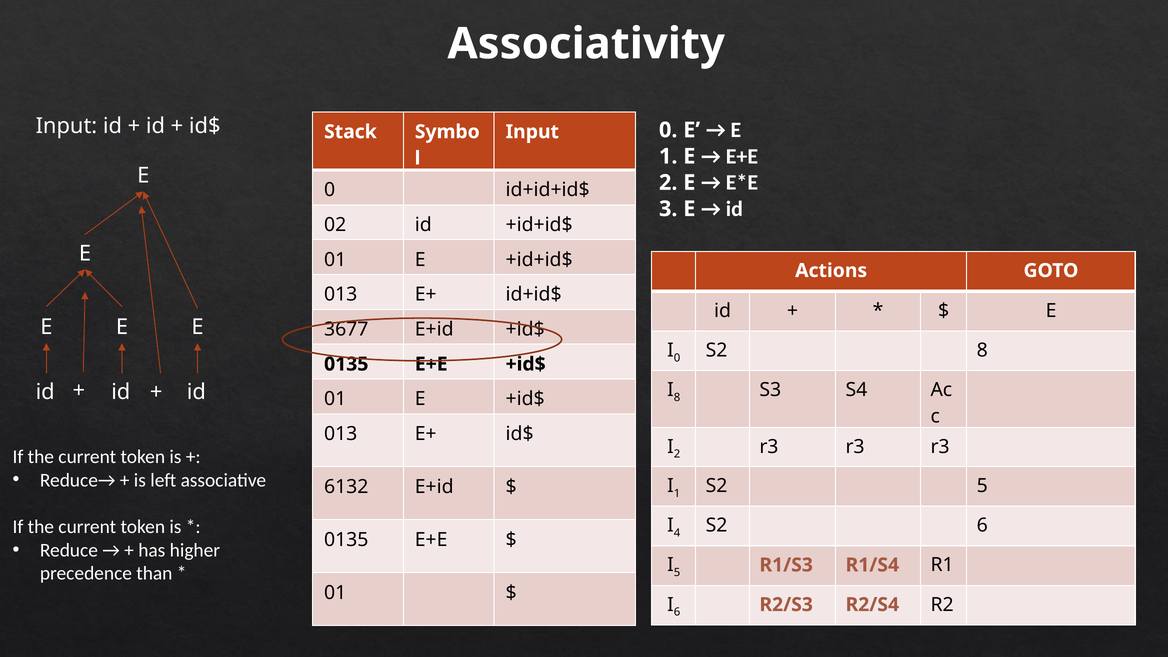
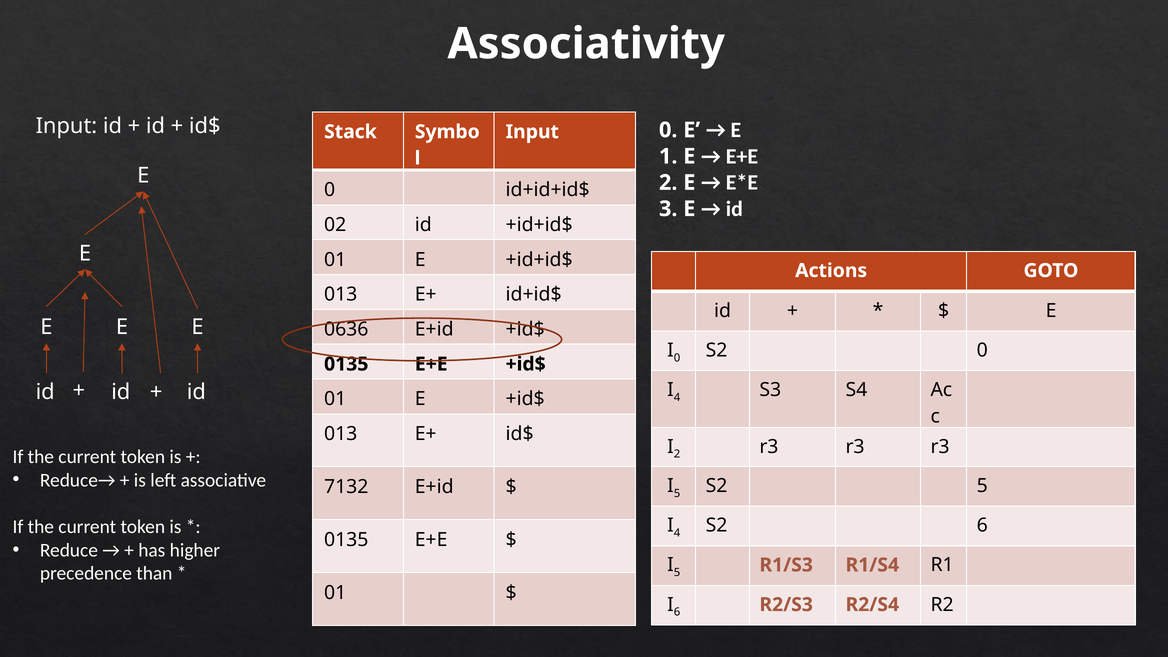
3677: 3677 -> 0636 (346, 329)
S2 8: 8 -> 0 (982, 350)
8: 8 -> 4 (677, 397)
1: 1 -> 5 (677, 493)
6132: 6132 -> 7132 (346, 487)
